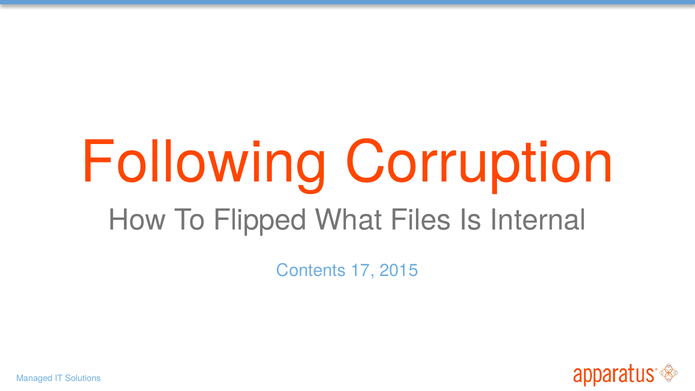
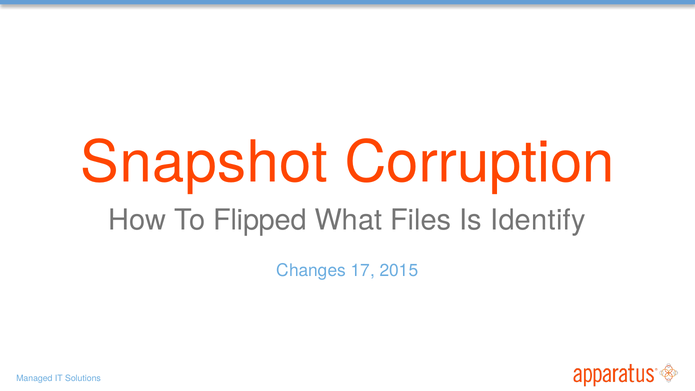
Following: Following -> Snapshot (204, 162)
Internal: Internal -> Identify (538, 220)
Contents: Contents -> Changes (311, 270)
